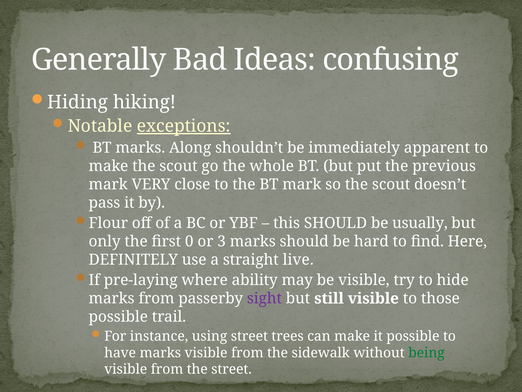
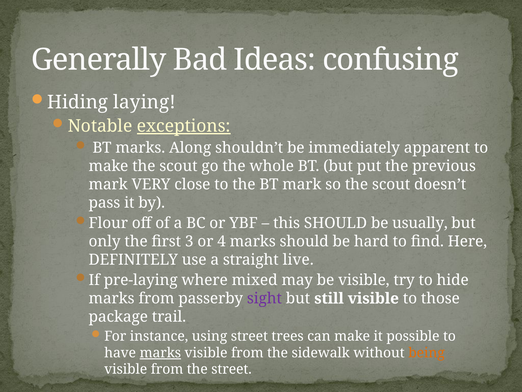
hiking: hiking -> laying (144, 102)
0: 0 -> 3 (189, 241)
3: 3 -> 4 (222, 241)
ability: ability -> mixed (255, 280)
possible: possible -> package (118, 316)
marks underline: none -> present (160, 352)
being colour: green -> orange (426, 352)
